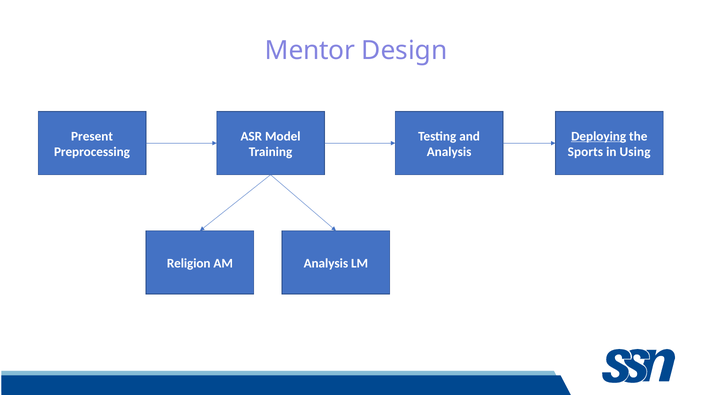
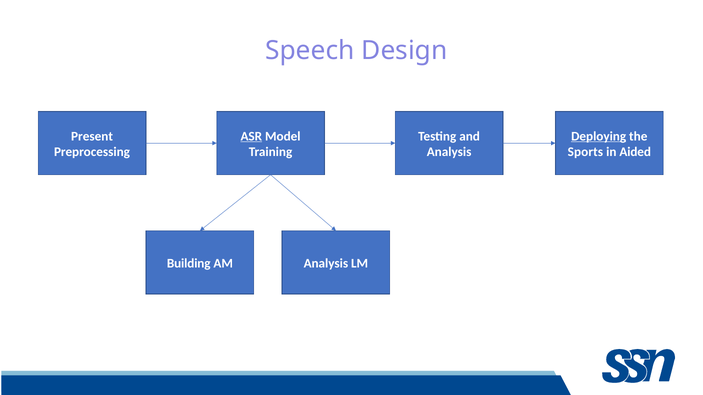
Mentor: Mentor -> Speech (310, 51)
ASR underline: none -> present (251, 136)
Using: Using -> Aided (635, 152)
Religion: Religion -> Building (189, 264)
